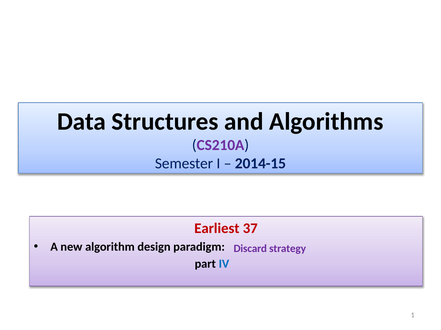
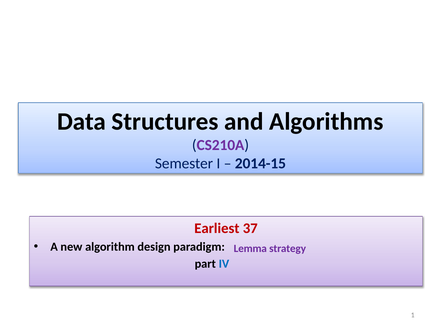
Discard: Discard -> Lemma (250, 249)
